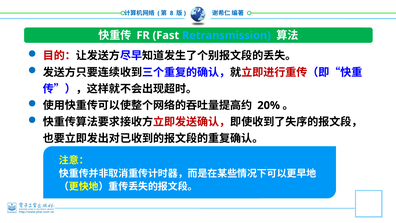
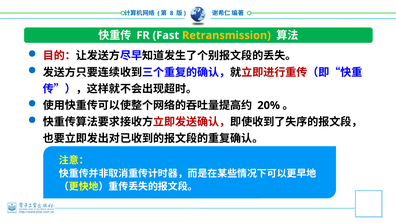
Retransmission colour: light blue -> yellow (226, 35)
